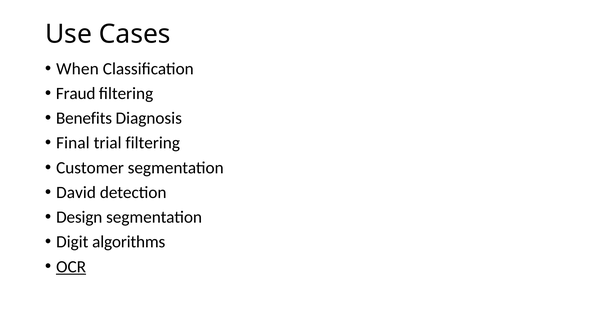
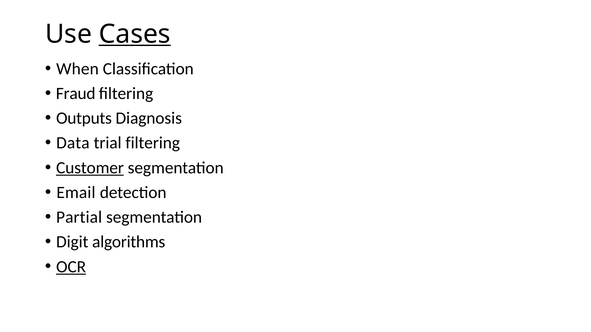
Cases underline: none -> present (135, 34)
Benefits: Benefits -> Outputs (84, 118)
Final: Final -> Data (73, 143)
Customer underline: none -> present (90, 168)
David: David -> Email (76, 193)
Design: Design -> Partial (79, 217)
